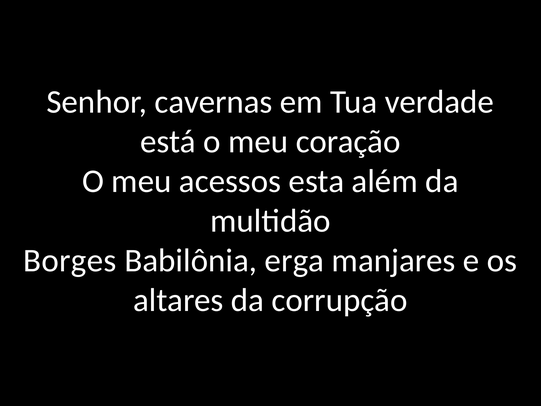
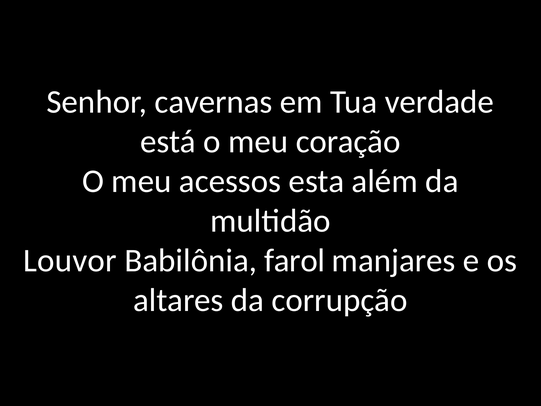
Borges: Borges -> Louvor (70, 260)
erga: erga -> farol (295, 260)
